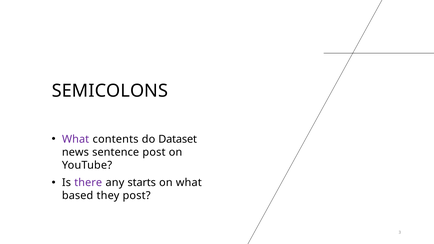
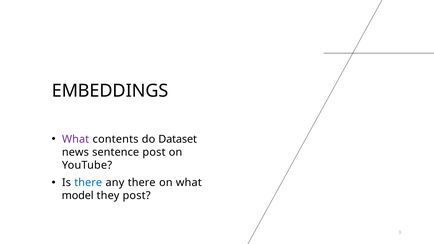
SEMICOLONS: SEMICOLONS -> EMBEDDINGS (110, 91)
there colour: purple -> blue (88, 183)
any starts: starts -> there (142, 183)
based: based -> model (78, 196)
